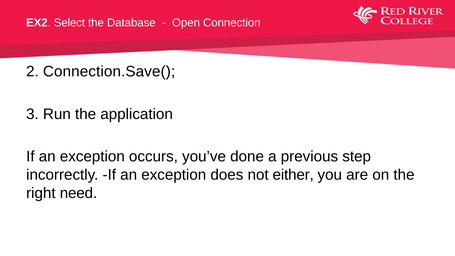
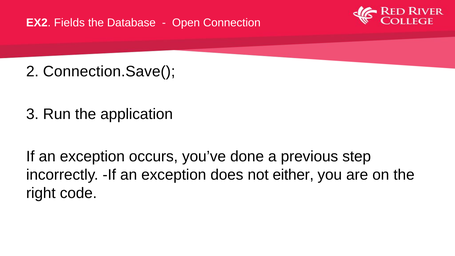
Select: Select -> Fields (69, 23)
need: need -> code (78, 193)
